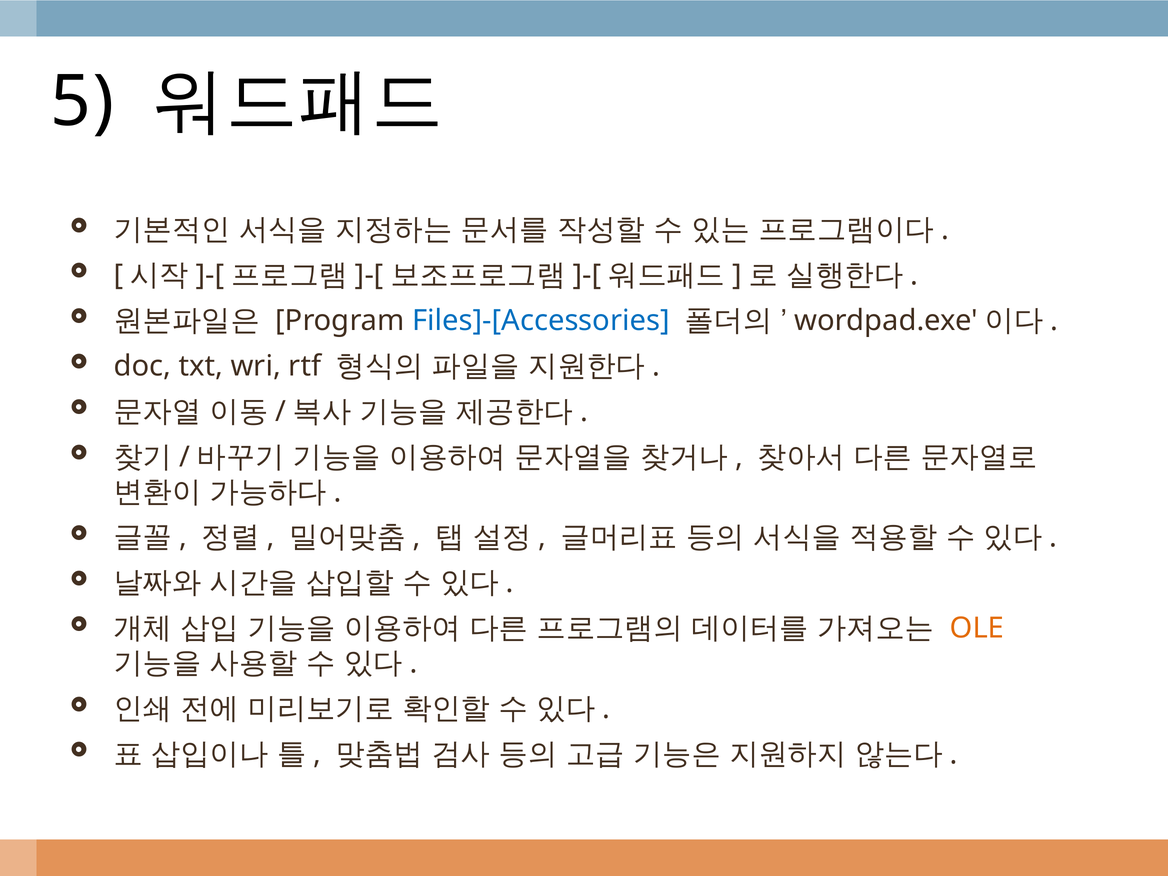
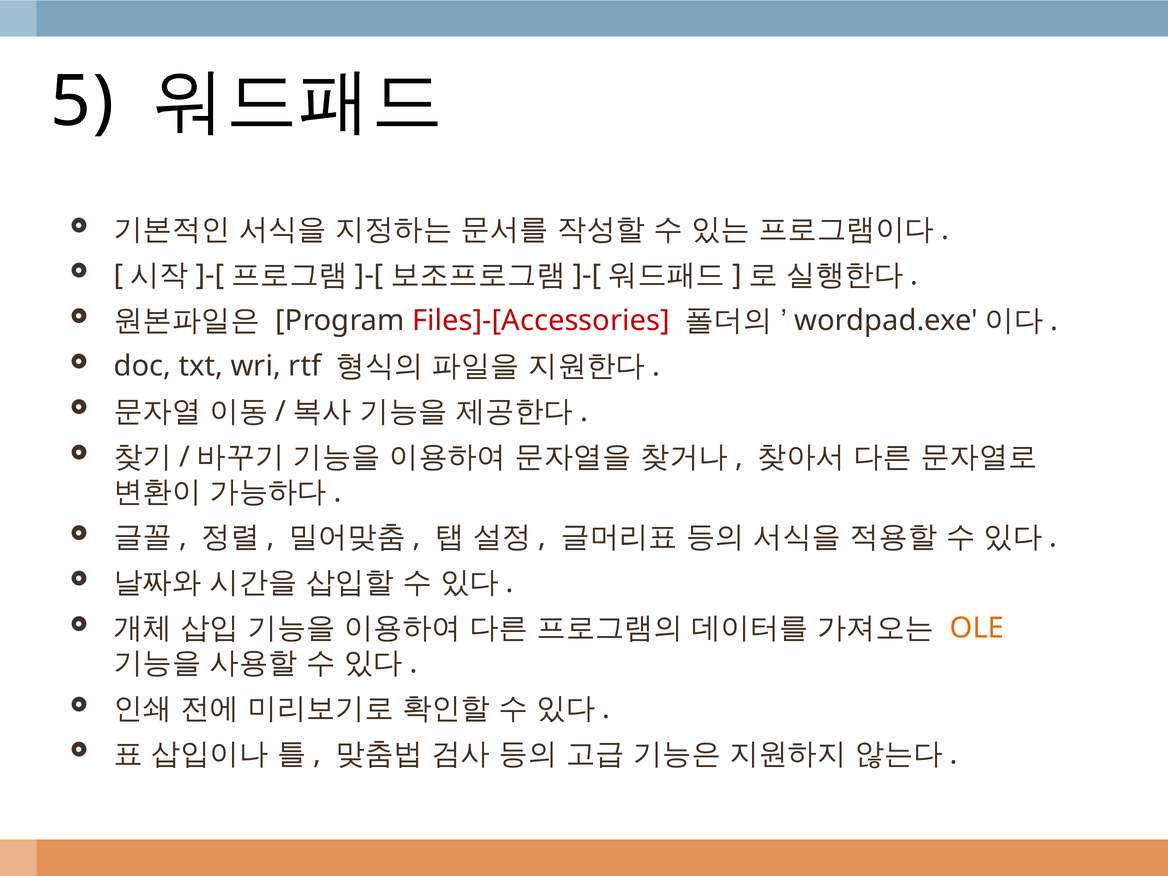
Files]-[Accessories colour: blue -> red (541, 321)
